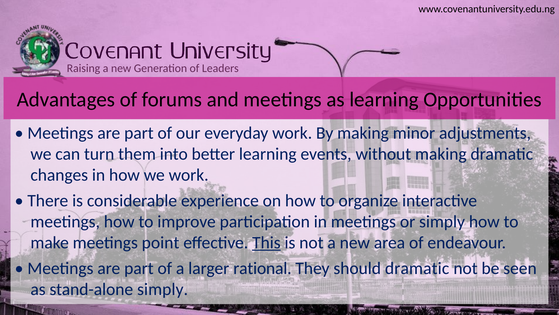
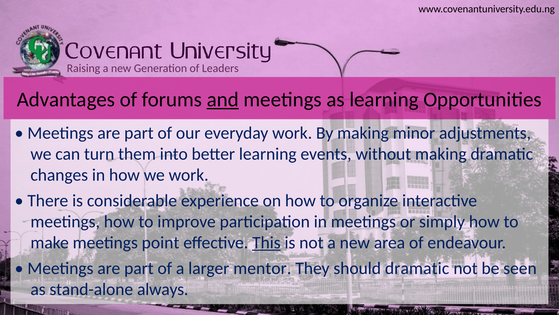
and underline: none -> present (223, 99)
rational: rational -> mentor (262, 268)
stand-alone simply: simply -> always (163, 289)
